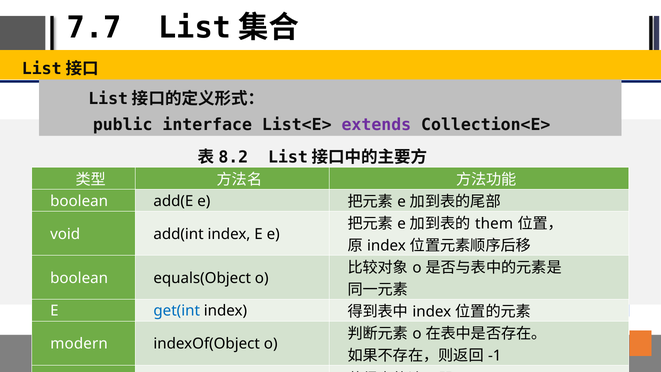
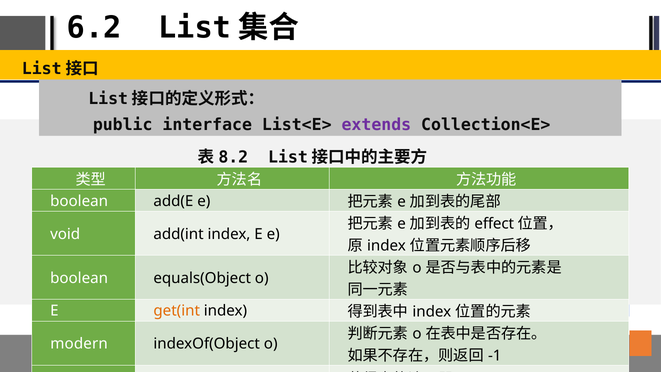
7.7: 7.7 -> 6.2 (94, 28)
them: them -> effect (494, 224)
get(int colour: blue -> orange (177, 311)
